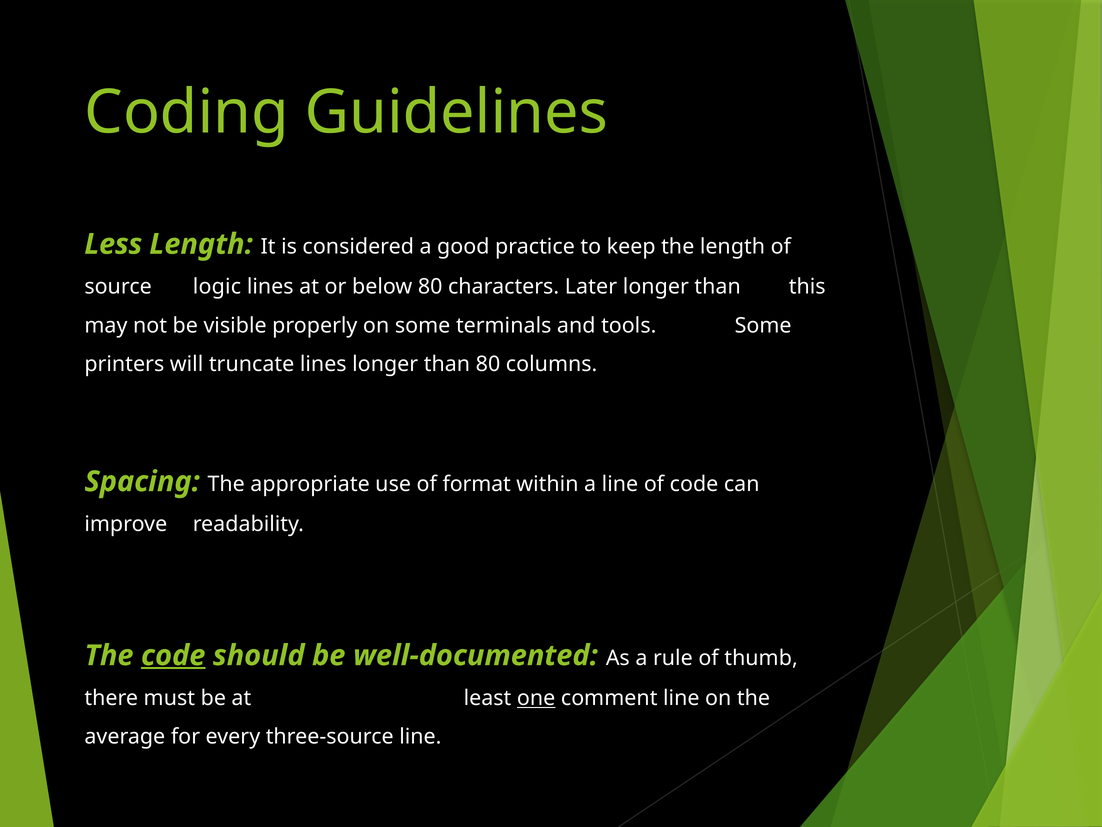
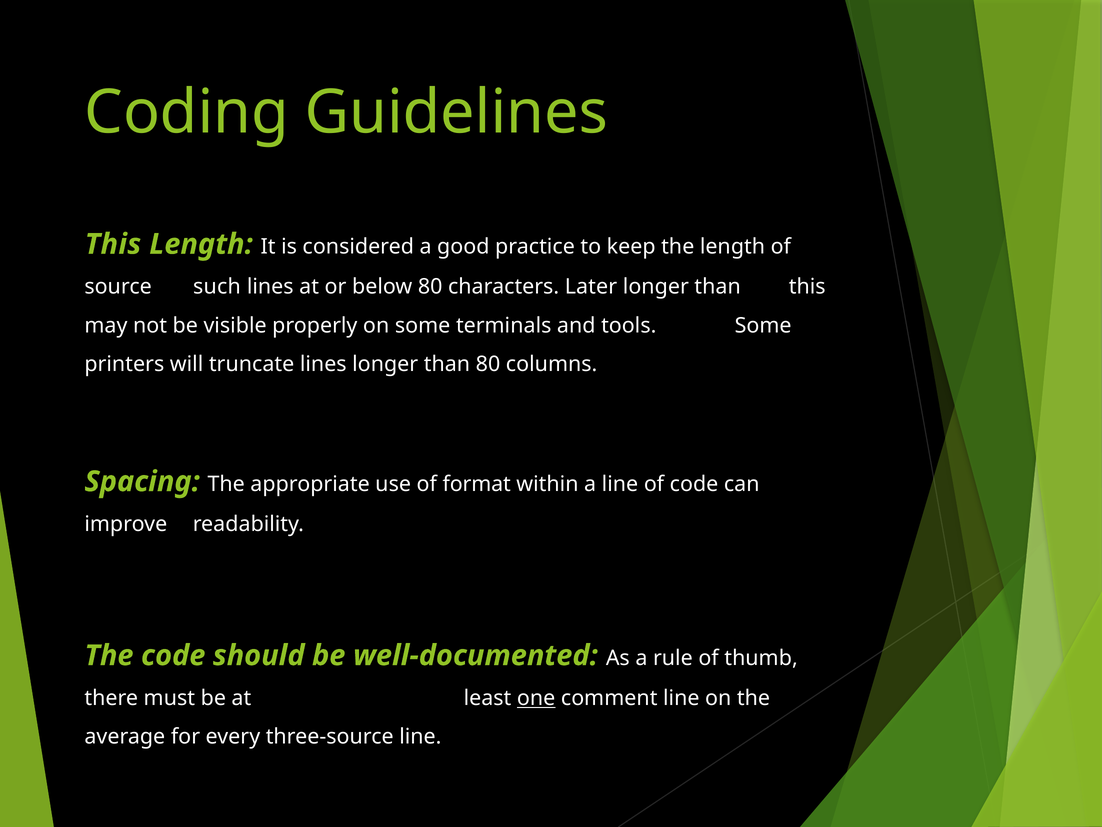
Less: Less -> This (113, 244)
logic: logic -> such (217, 287)
code underline: present -> none (173, 655)
